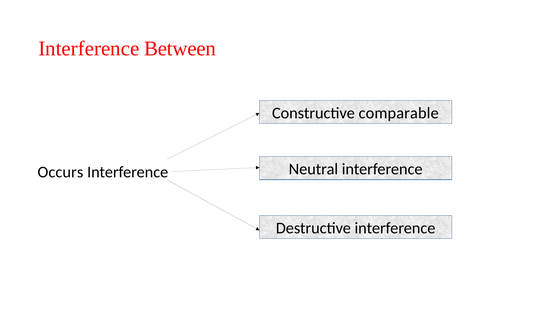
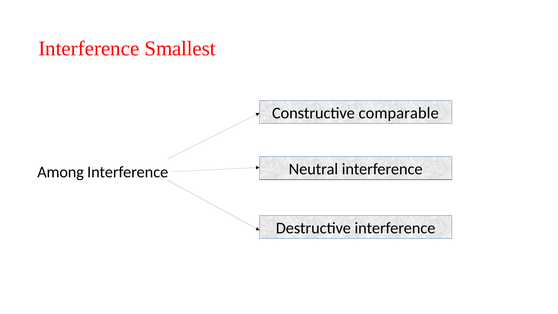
Between: Between -> Smallest (180, 48)
Occurs: Occurs -> Among (61, 172)
